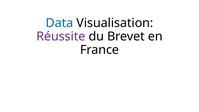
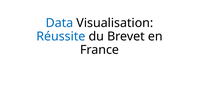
Réussite colour: purple -> blue (61, 36)
